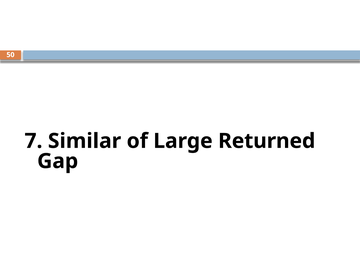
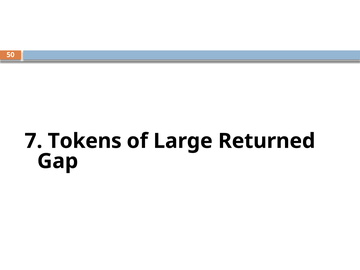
Similar: Similar -> Tokens (85, 141)
